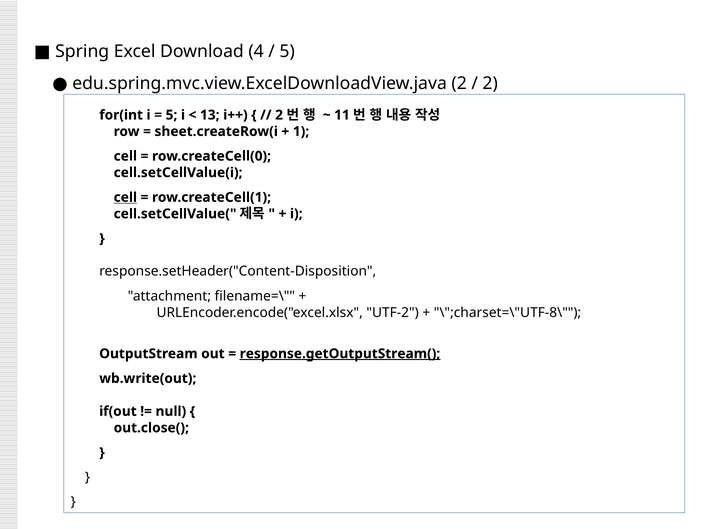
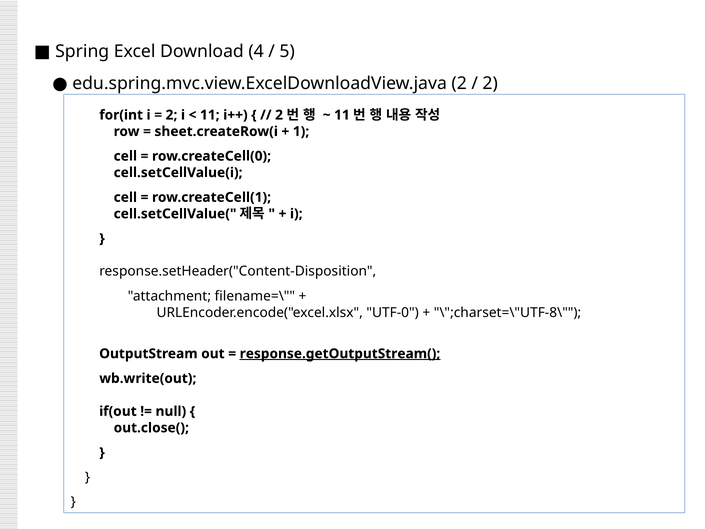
5: 5 -> 2 (171, 115)
13: 13 -> 11 (210, 115)
cell underline: present -> none (125, 197)
UTF-2: UTF-2 -> UTF-0 (393, 312)
